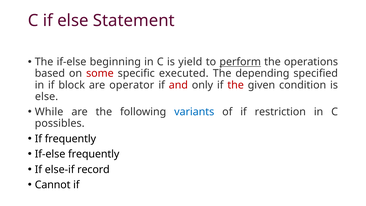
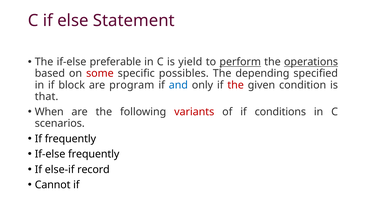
beginning: beginning -> preferable (115, 62)
operations underline: none -> present (311, 62)
executed: executed -> possibles (184, 73)
operator: operator -> program (132, 85)
and colour: red -> blue (178, 85)
else: else -> that (47, 96)
While: While -> When (49, 112)
variants colour: blue -> red (194, 112)
restriction: restriction -> conditions (280, 112)
possibles: possibles -> scenarios (60, 123)
